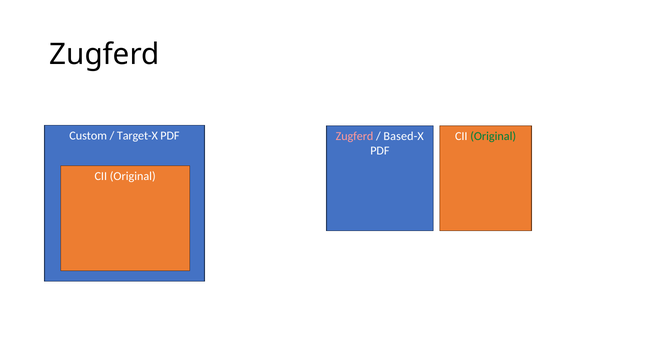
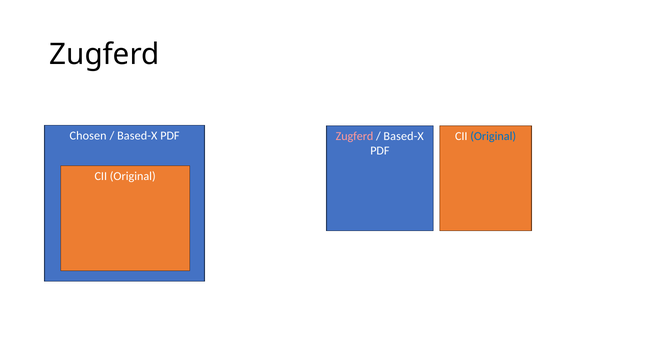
Custom: Custom -> Chosen (88, 136)
Target-X: Target-X -> Based-X (137, 136)
Original colour: green -> blue (493, 136)
